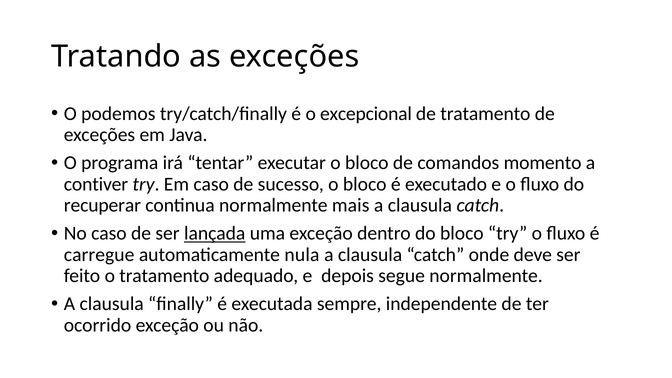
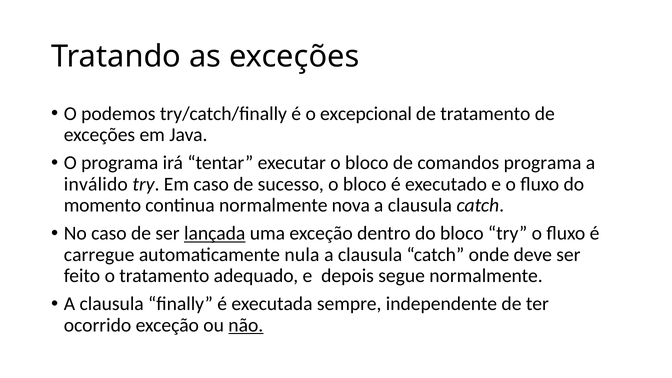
comandos momento: momento -> programa (543, 163)
contiver: contiver -> inválido (96, 184)
recuperar: recuperar -> momento (102, 205)
mais: mais -> nova (351, 205)
não underline: none -> present (246, 325)
